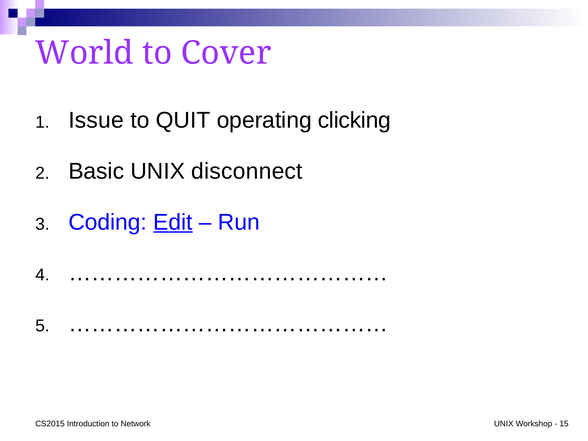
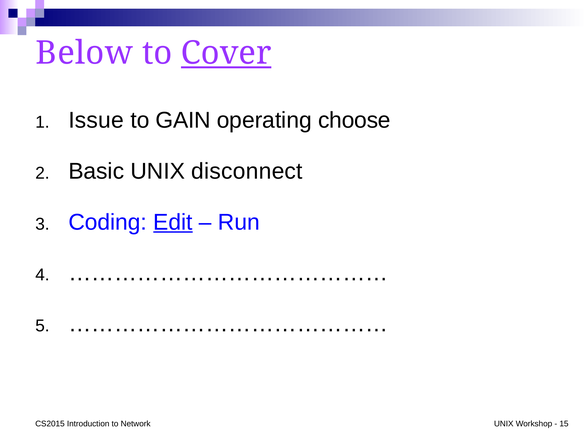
World: World -> Below (84, 53)
Cover underline: none -> present (226, 53)
QUIT: QUIT -> GAIN (183, 120)
clicking: clicking -> choose (354, 120)
